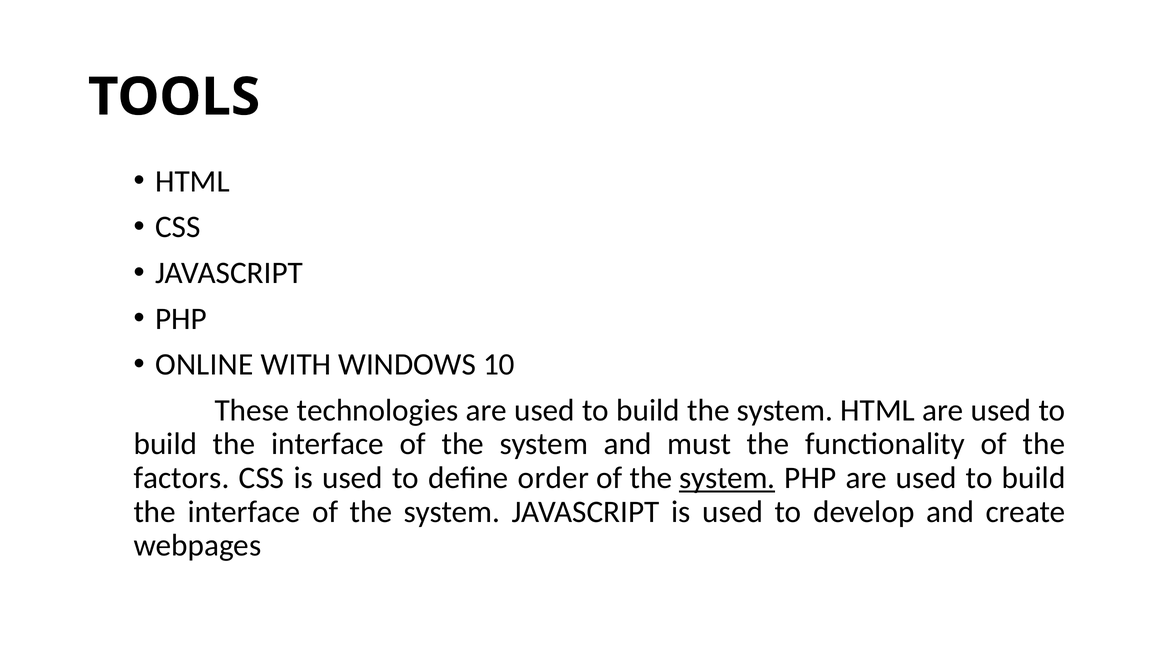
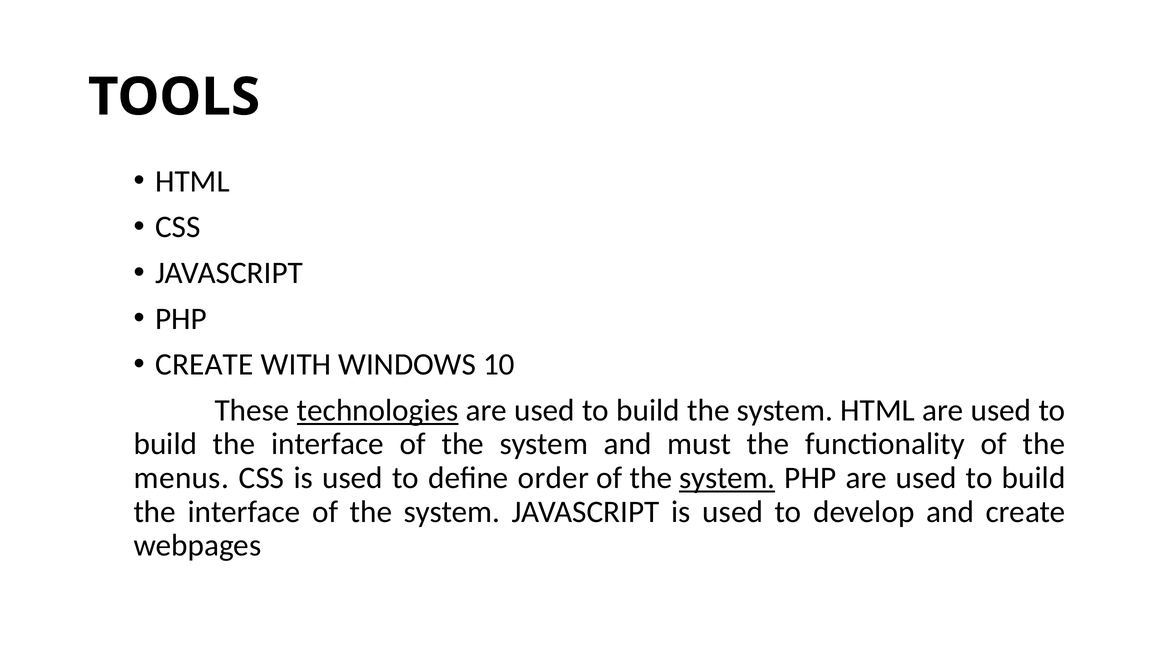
ONLINE: ONLINE -> CREATE (204, 364)
technologies underline: none -> present (378, 410)
factors: factors -> menus (181, 478)
